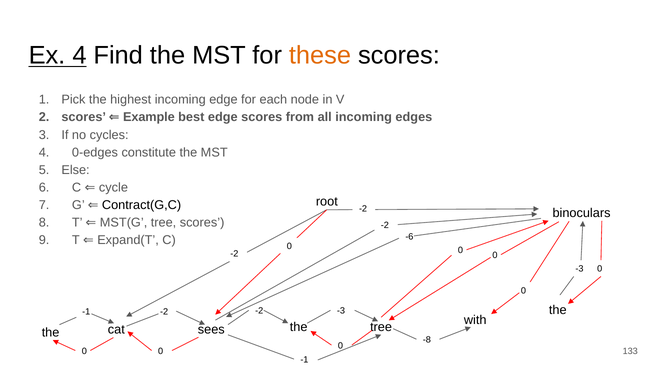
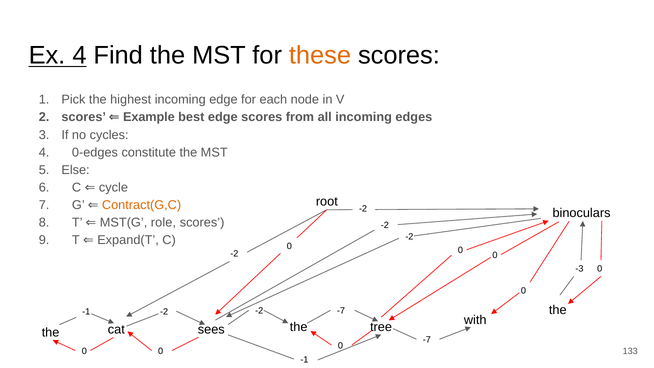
Contract(G,C colour: black -> orange (142, 205)
MST(G tree: tree -> role (163, 222)
-6: -6 -> -2 (409, 236)
-3: -3 -> -7 (341, 311)
-8: -8 -> -7 (427, 340)
